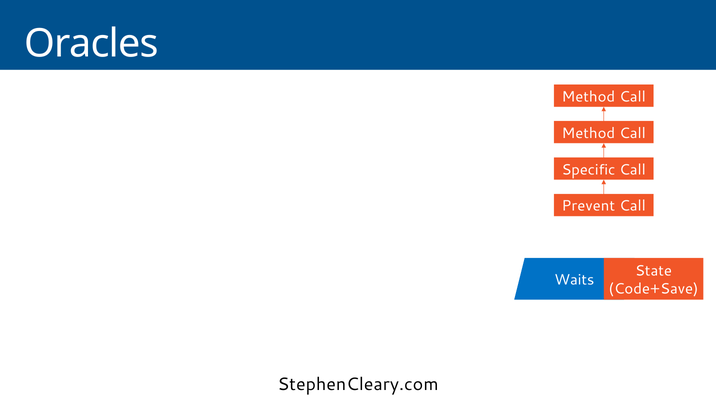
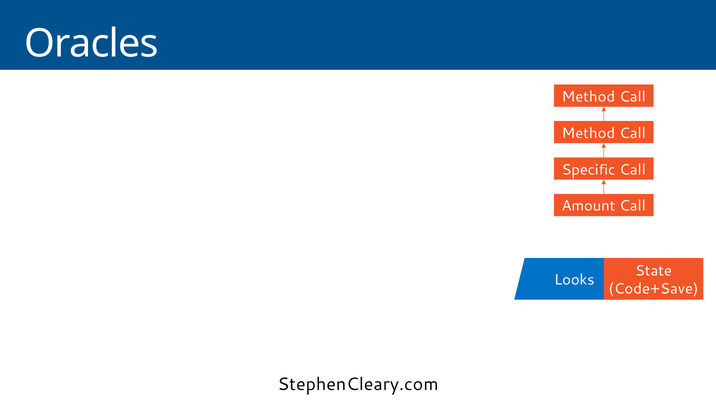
Prevent: Prevent -> Amount (588, 206)
Waits: Waits -> Looks (574, 280)
